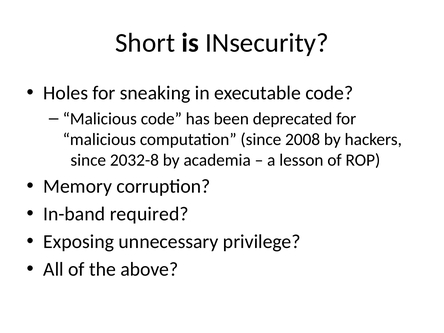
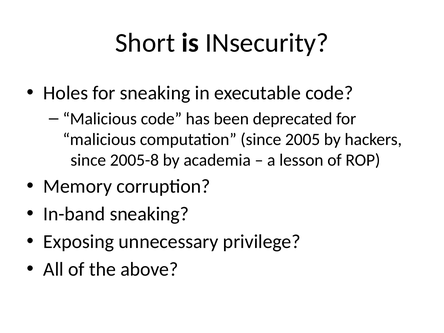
2008: 2008 -> 2005 (303, 139)
2032-8: 2032-8 -> 2005-8 (134, 160)
In-band required: required -> sneaking (149, 214)
